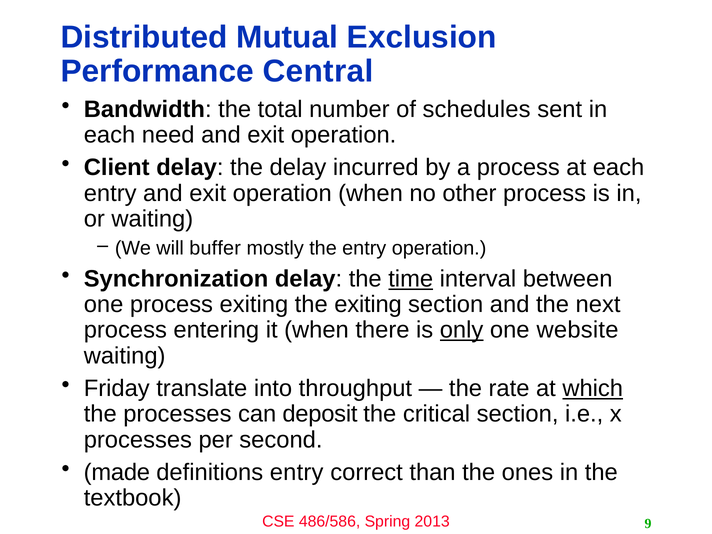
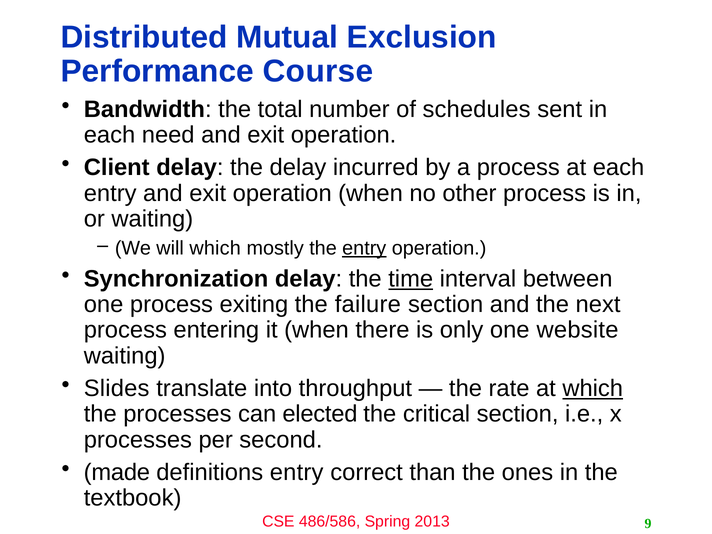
Central: Central -> Course (318, 71)
will buffer: buffer -> which (215, 248)
entry underline: none -> present (364, 248)
the exiting: exiting -> failure (368, 304)
only underline: present -> none (462, 330)
Friday: Friday -> Slides (117, 388)
deposit: deposit -> elected (320, 414)
